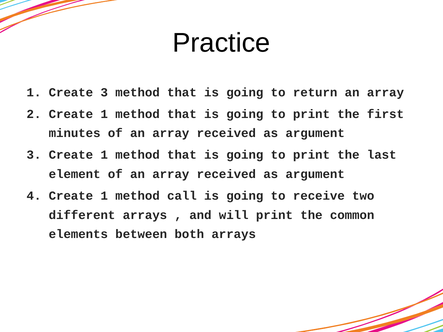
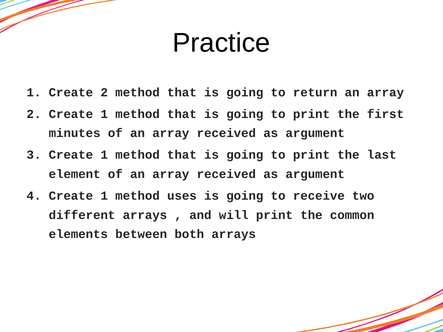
Create 3: 3 -> 2 (104, 92)
call: call -> uses (182, 196)
